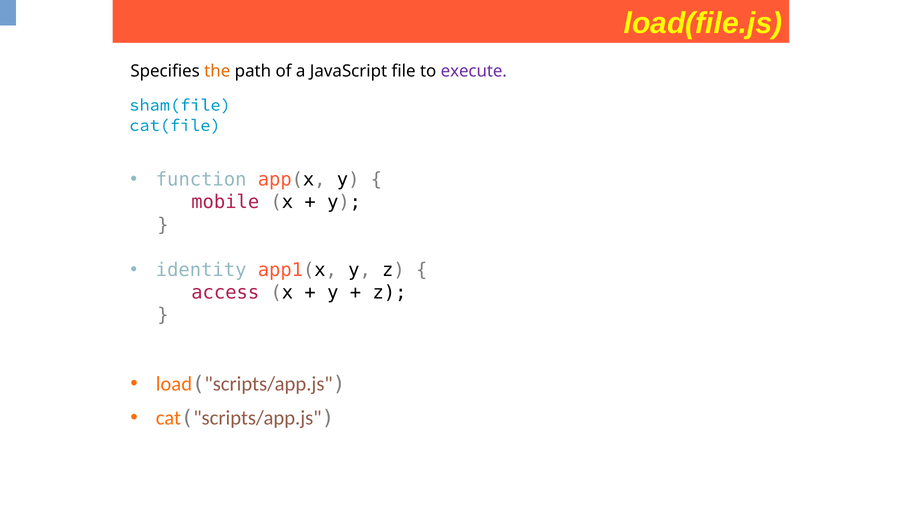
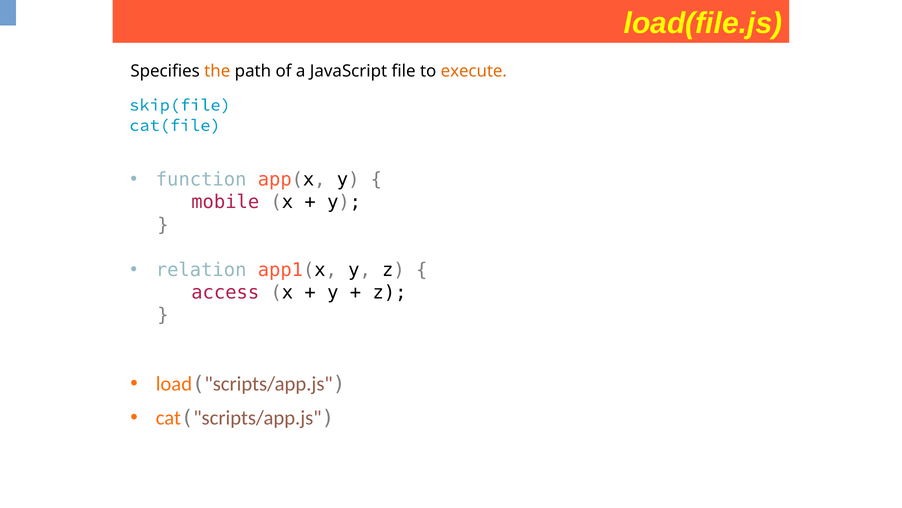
execute colour: purple -> orange (474, 71)
sham(file: sham(file -> skip(file (180, 105)
identity: identity -> relation (201, 270)
